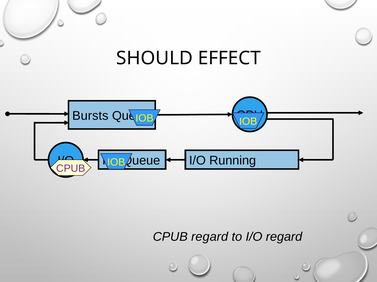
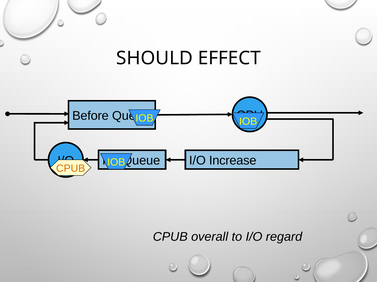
Bursts: Bursts -> Before (90, 116)
Running: Running -> Increase (233, 161)
CPUB colour: purple -> orange (71, 169)
CPUB regard: regard -> overall (210, 237)
